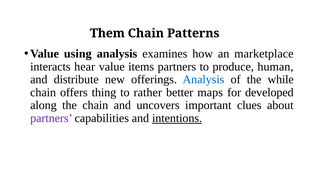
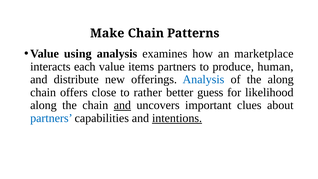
Them: Them -> Make (107, 33)
hear: hear -> each (85, 67)
the while: while -> along (281, 79)
thing: thing -> close (104, 92)
maps: maps -> guess (210, 92)
developed: developed -> likelihood (269, 92)
and underline: none -> present (122, 105)
partners colour: purple -> blue (51, 118)
